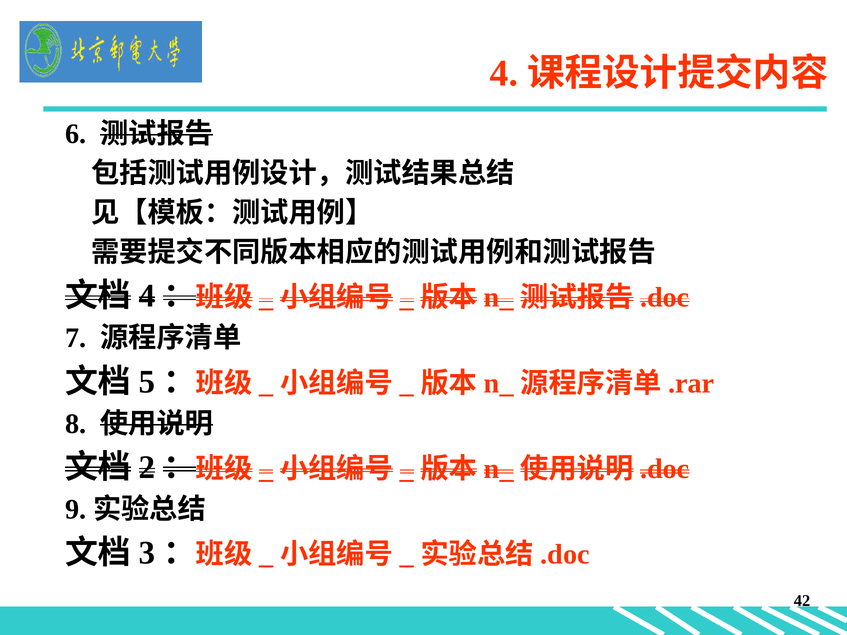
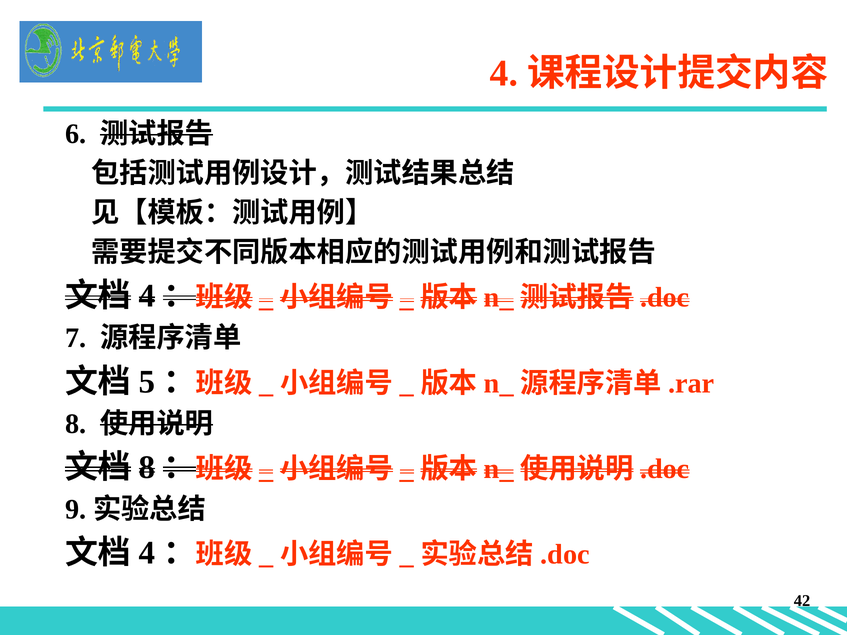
2: 2 -> 8 (147, 468)
3: 3 -> 4 (147, 553)
